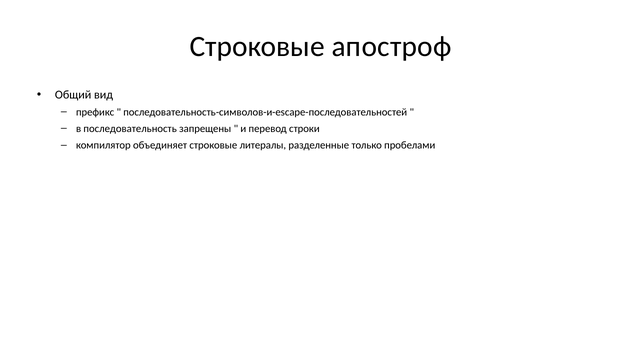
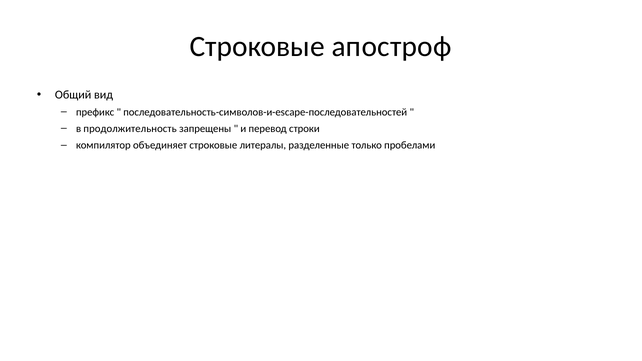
последовательность: последовательность -> продолжительность (130, 129)
